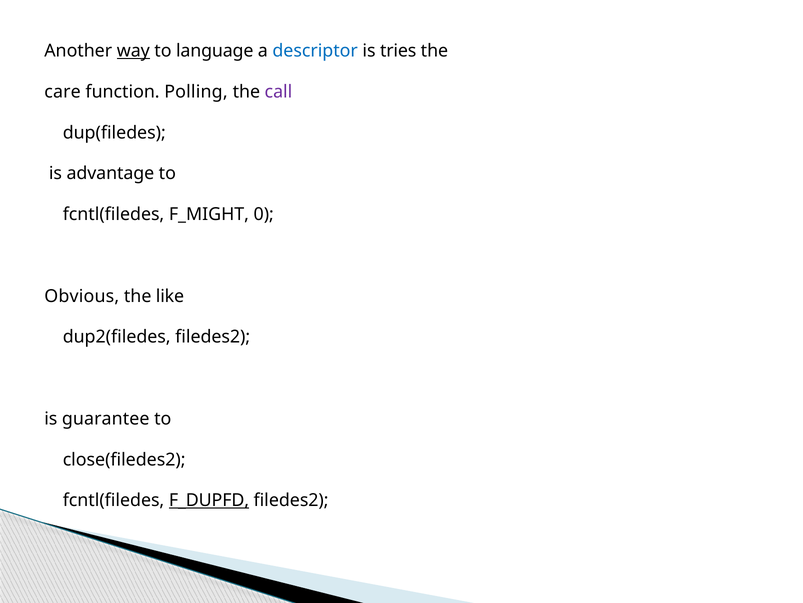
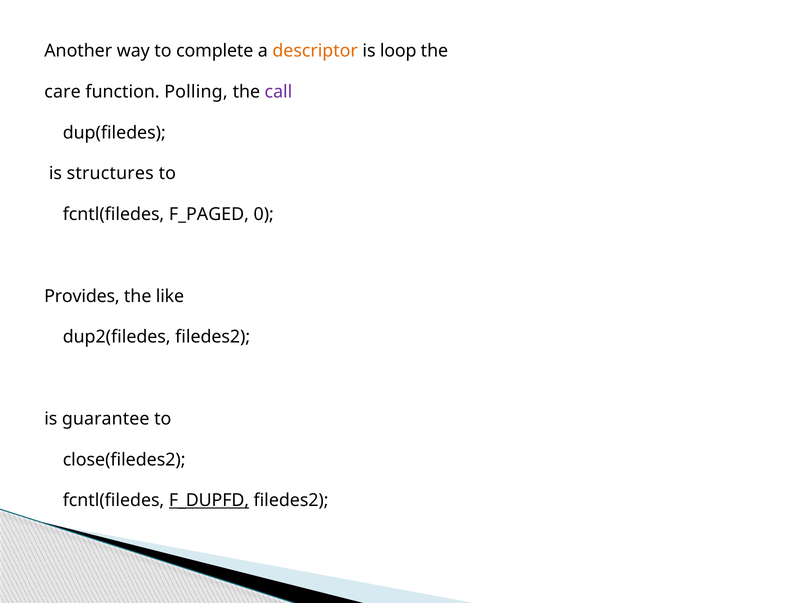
way underline: present -> none (133, 51)
language: language -> complete (215, 51)
descriptor colour: blue -> orange (315, 51)
tries: tries -> loop (398, 51)
advantage: advantage -> structures (110, 173)
F_MIGHT: F_MIGHT -> F_PAGED (209, 214)
Obvious: Obvious -> Provides (82, 296)
